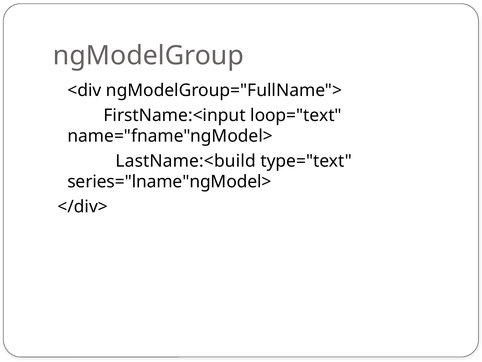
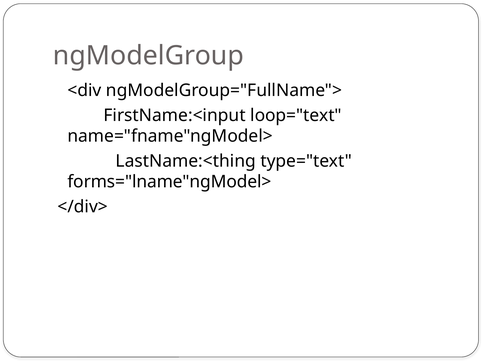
LastName:<build: LastName:<build -> LastName:<thing (186, 161)
series="lname"ngModel>: series="lname"ngModel> -> forms="lname"ngModel> (169, 182)
